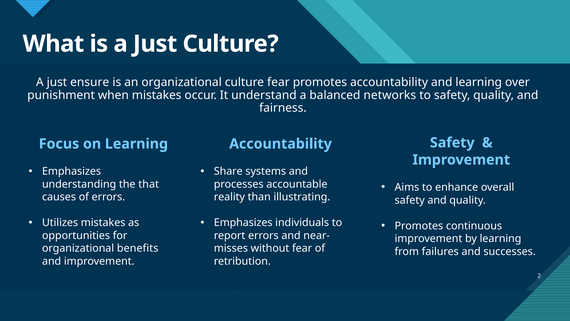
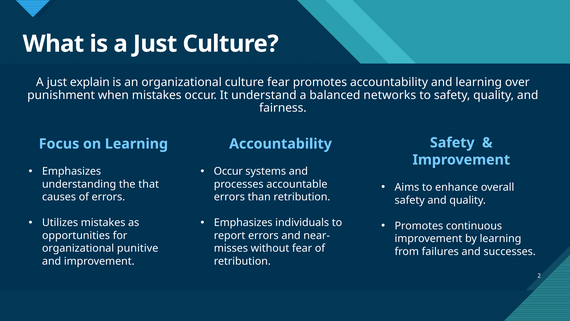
ensure: ensure -> explain (90, 82)
Share: Share -> Occur (228, 171)
reality: reality -> errors (229, 197)
than illustrating: illustrating -> retribution (302, 197)
benefits: benefits -> punitive (138, 248)
